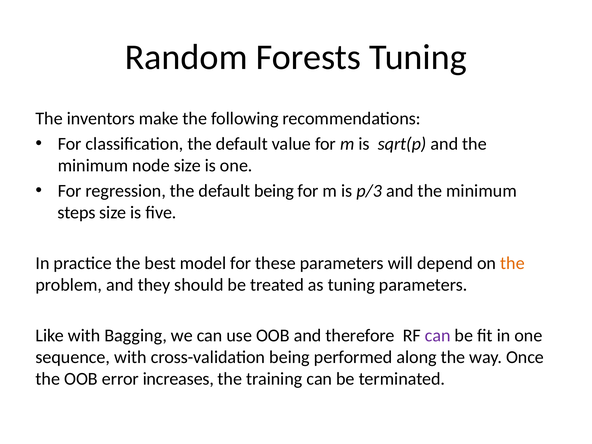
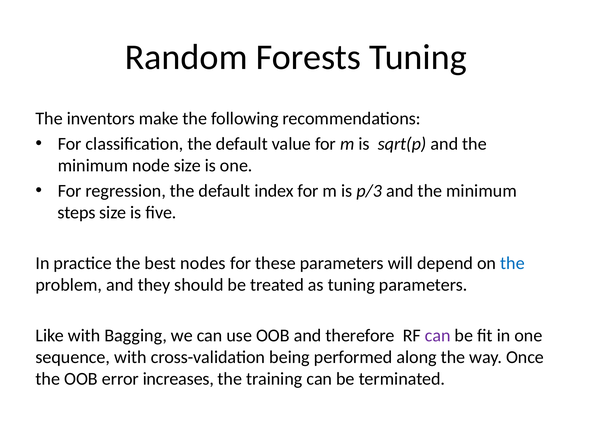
default being: being -> index (274, 191)
model: model -> nodes (203, 263)
the colour: orange -> blue (512, 263)
